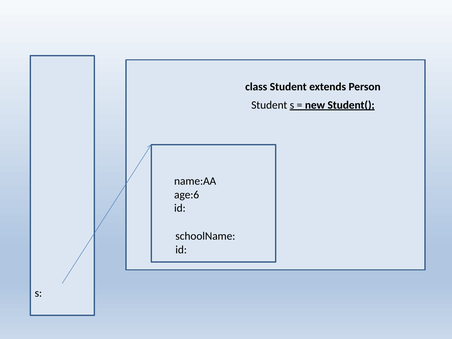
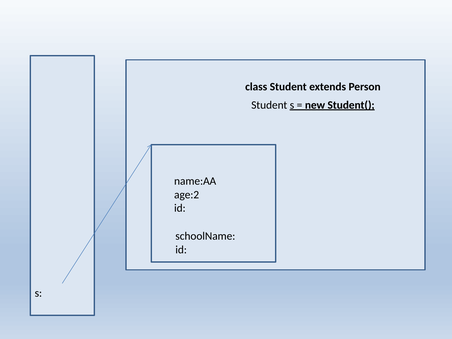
age:6: age:6 -> age:2 (187, 195)
